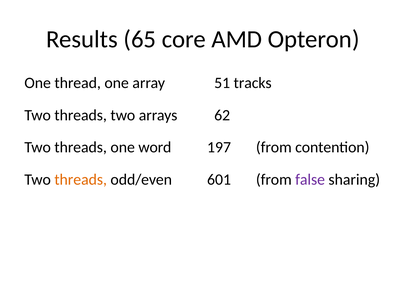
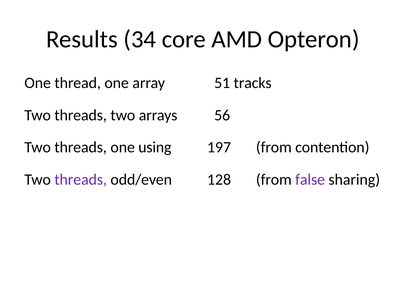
65: 65 -> 34 (140, 39)
62: 62 -> 56 (222, 115)
word: word -> using (155, 147)
threads colour: orange -> purple (81, 179)
601: 601 -> 128 (219, 179)
